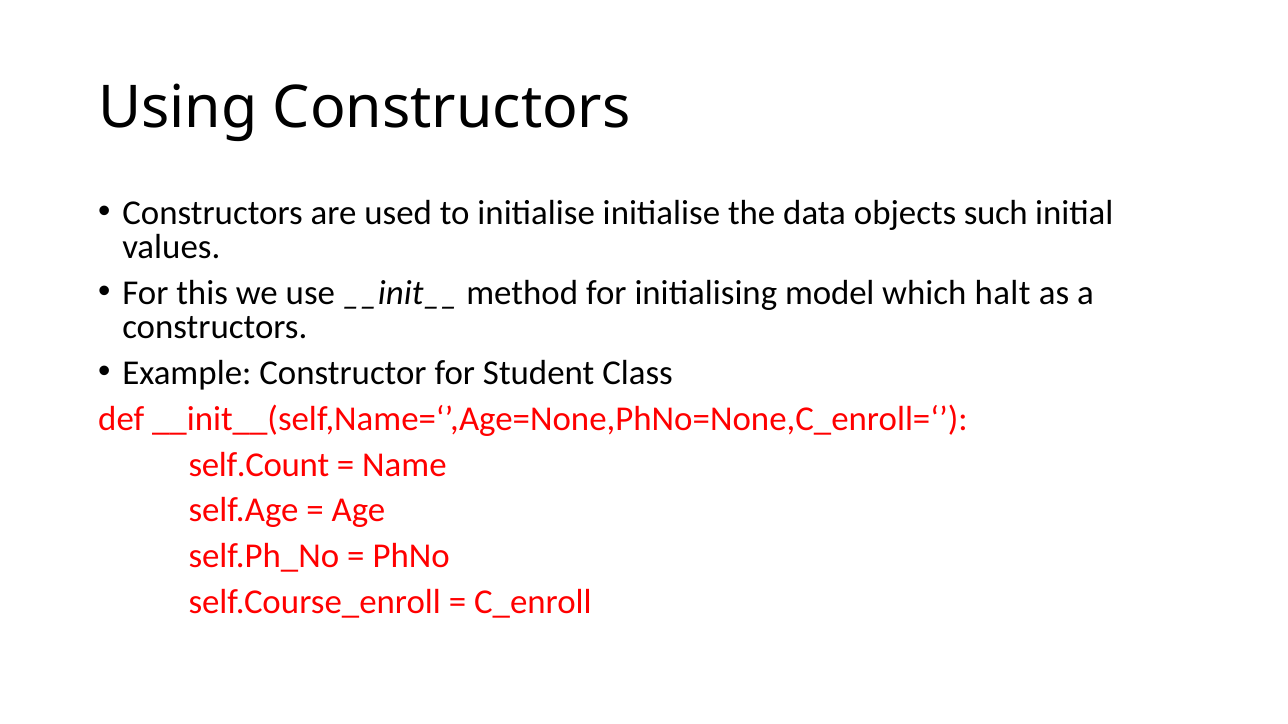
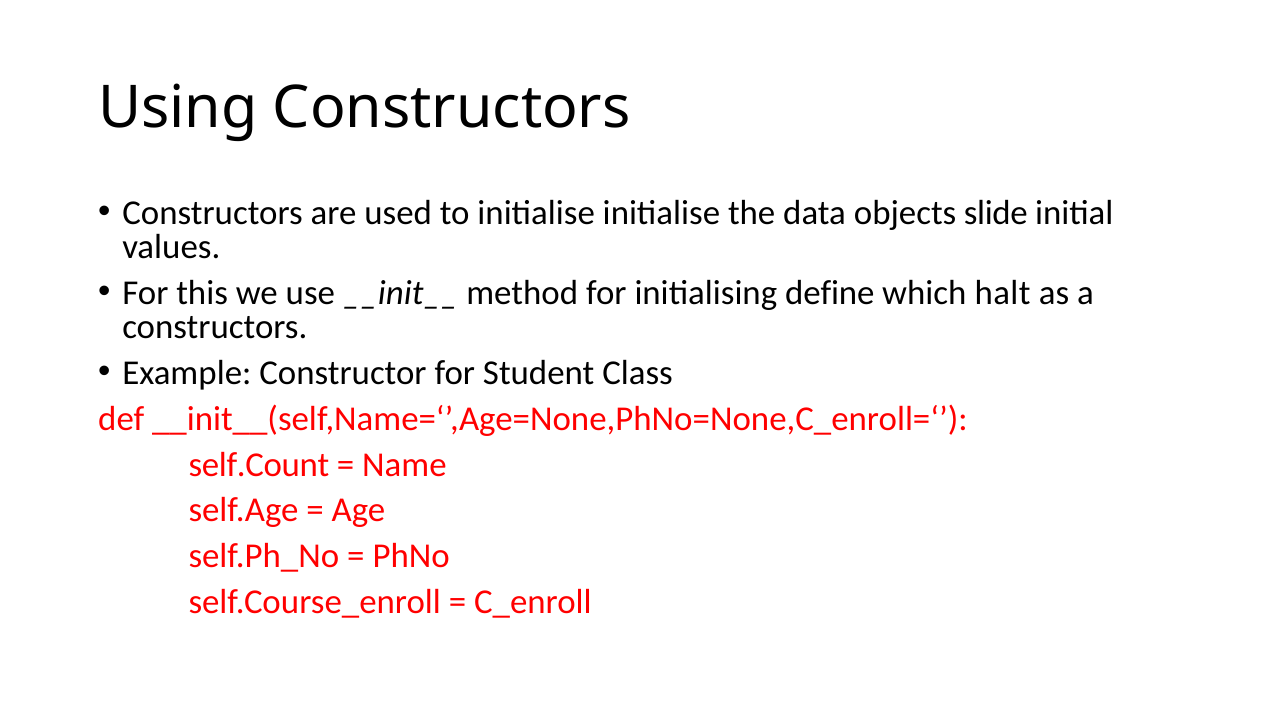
such: such -> slide (996, 213)
model: model -> define (830, 293)
